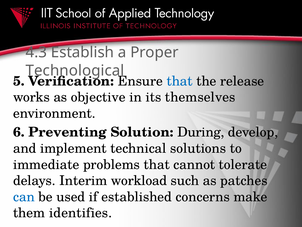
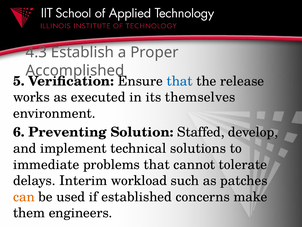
Technological: Technological -> Accomplished (75, 71)
objective: objective -> executed (98, 97)
During: During -> Staffed (201, 132)
can colour: blue -> orange (24, 196)
identifies: identifies -> engineers (81, 213)
